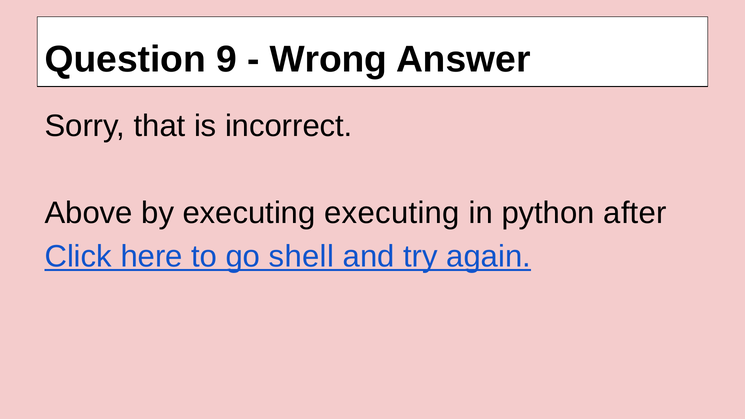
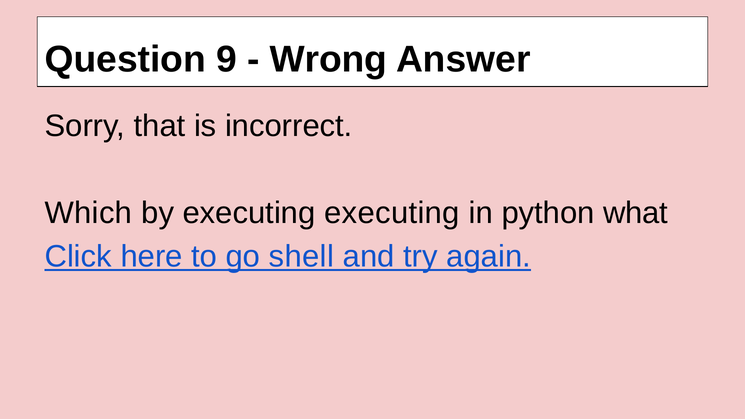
Above: Above -> Which (88, 213)
after: after -> what (635, 213)
